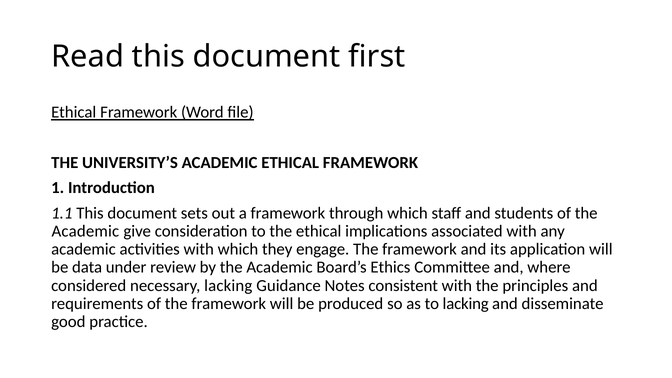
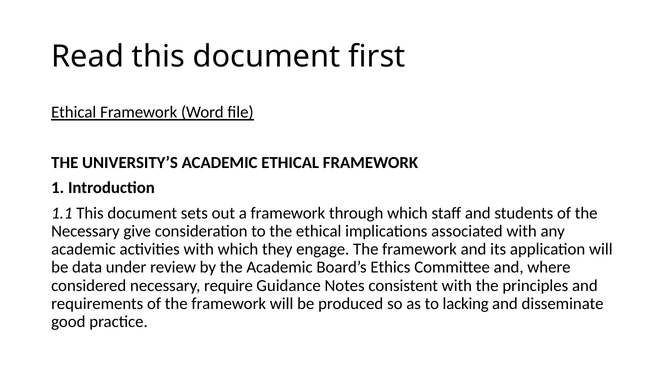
Academic: Academic -> Necessary (85, 231)
necessary lacking: lacking -> require (228, 286)
